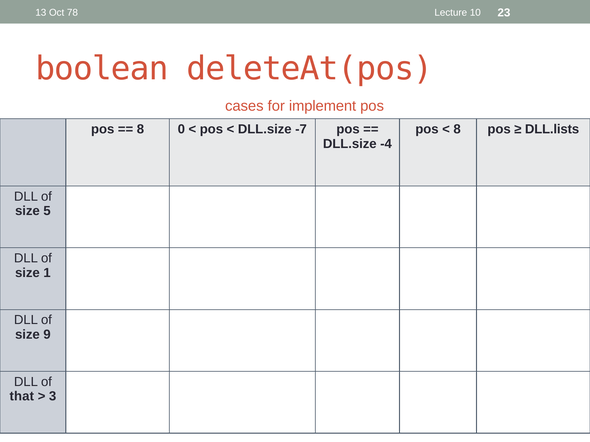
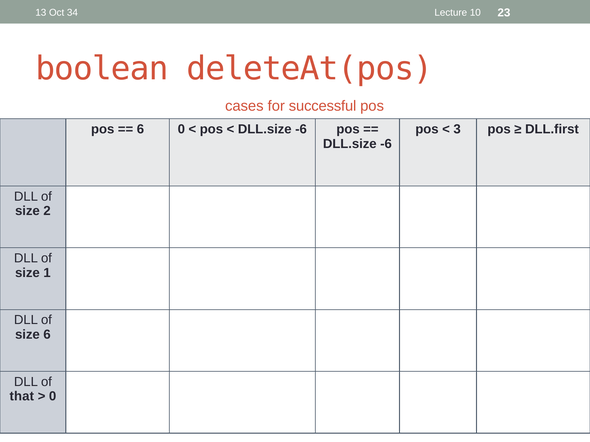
78: 78 -> 34 (72, 12)
implement: implement -> successful (323, 106)
8: 8 -> 6 (140, 129)
-7: -7 -> -6 (301, 129)
8: 8 -> 3 (457, 129)
DLL.lists: DLL.lists -> DLL.first (552, 129)
-4: -4 -> -6 (386, 144)
5: 5 -> 2 (47, 211)
size 9: 9 -> 6 (47, 335)
3: 3 -> 0 (53, 397)
